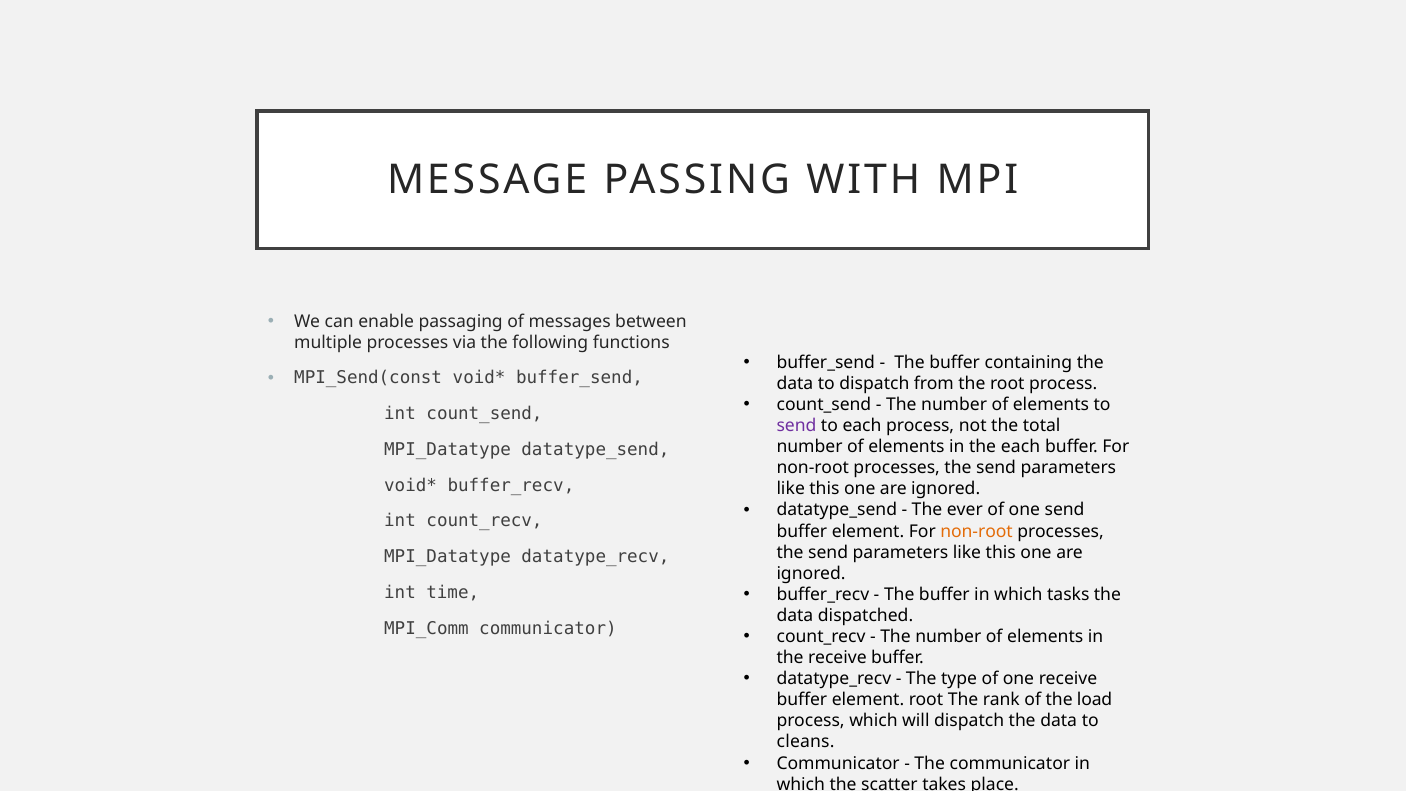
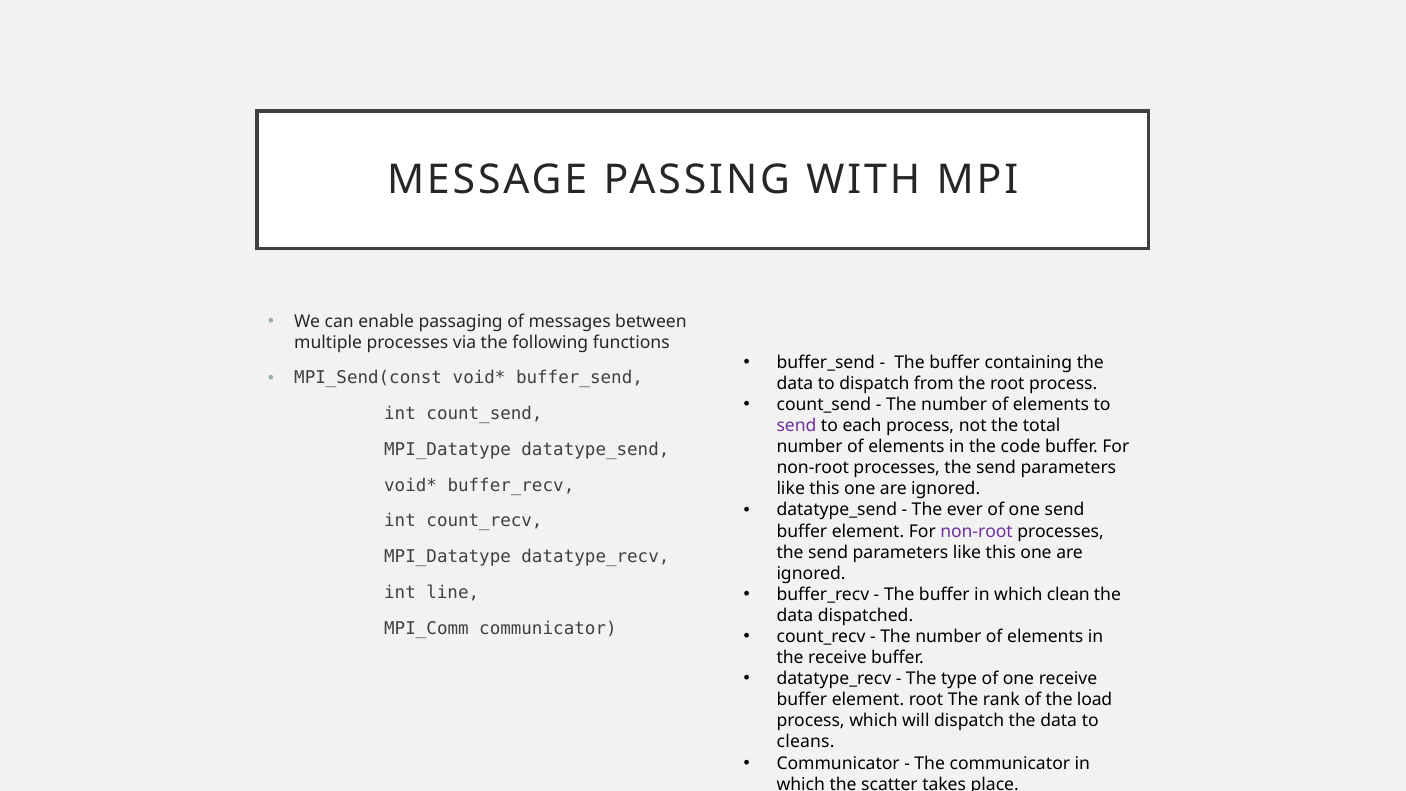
the each: each -> code (1021, 447)
non-root colour: orange -> purple (977, 531)
time: time -> line (453, 593)
tasks: tasks -> clean (1068, 594)
